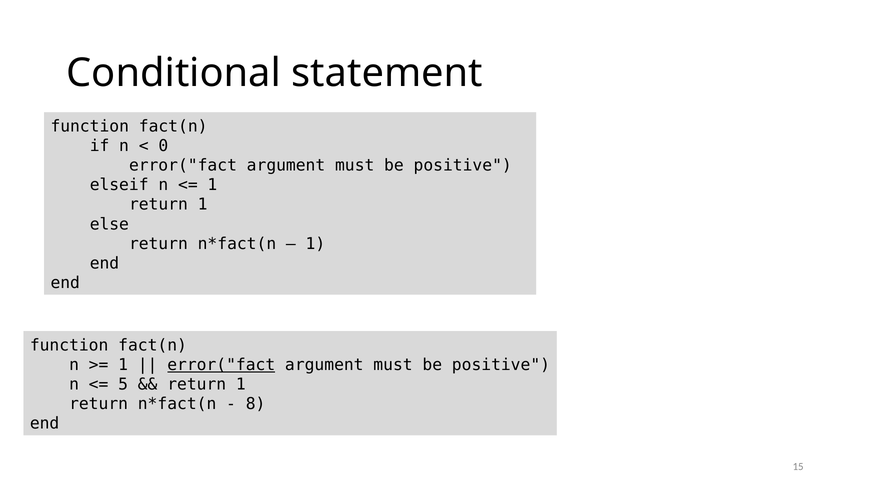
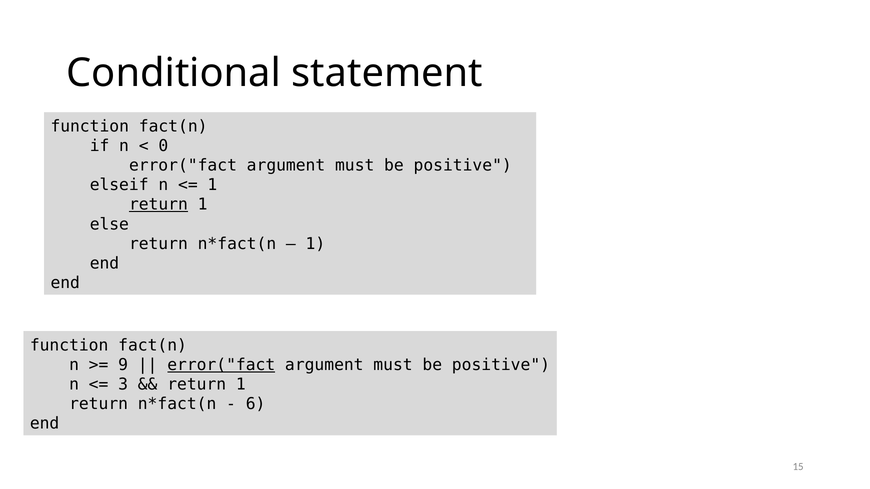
return underline: none -> present (158, 205)
1: 1 -> 9 (123, 365)
5: 5 -> 3 (123, 385)
8: 8 -> 6 (256, 404)
